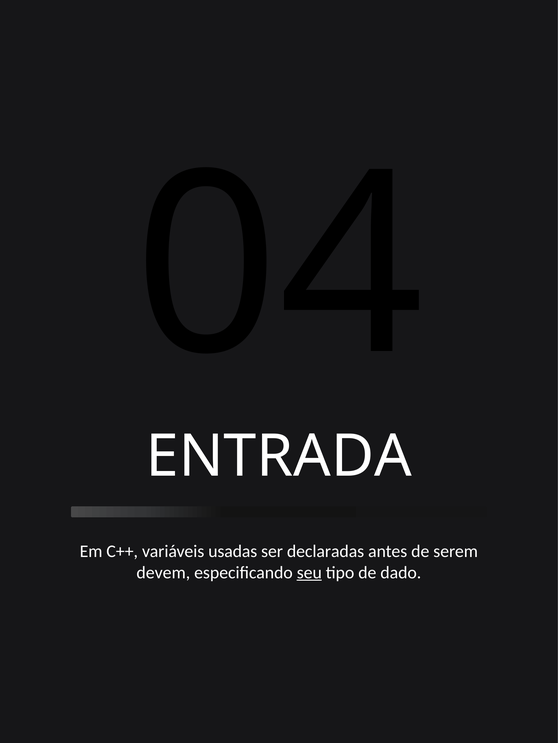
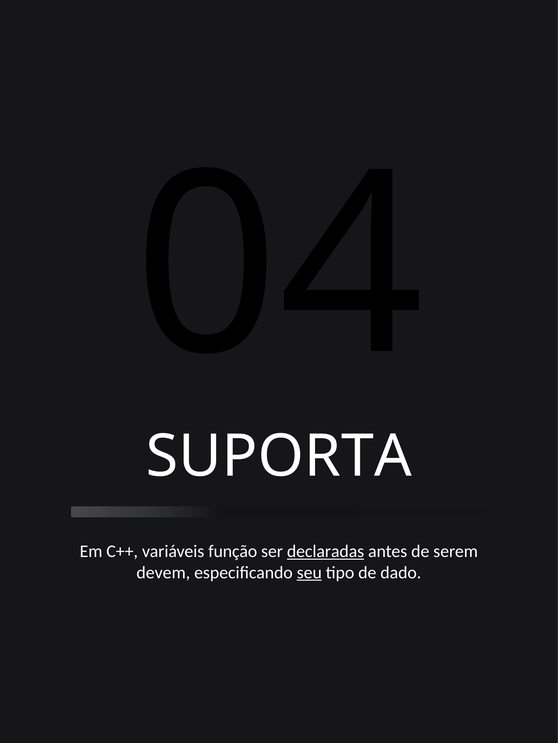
ENTRADA: ENTRADA -> SUPORTA (279, 457)
usadas: usadas -> função (233, 552)
declaradas underline: none -> present (326, 552)
